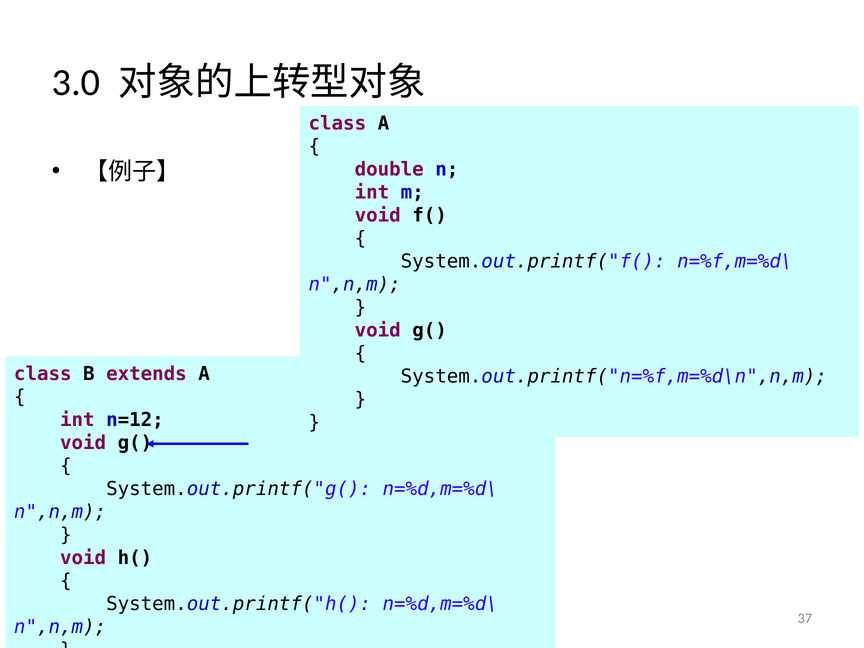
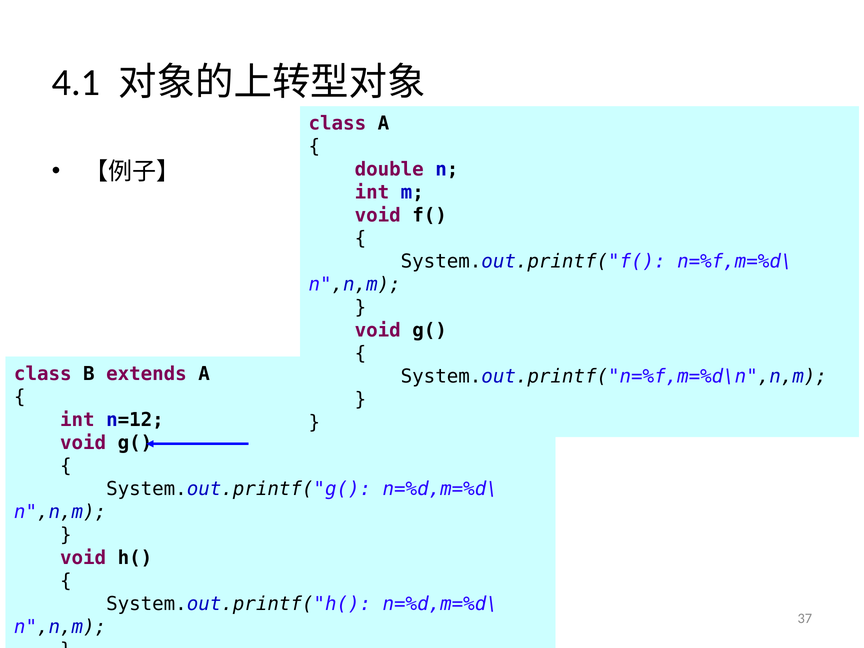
3.0: 3.0 -> 4.1 (76, 83)
